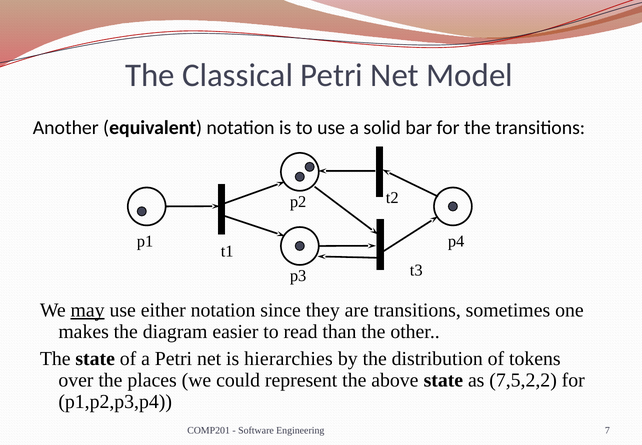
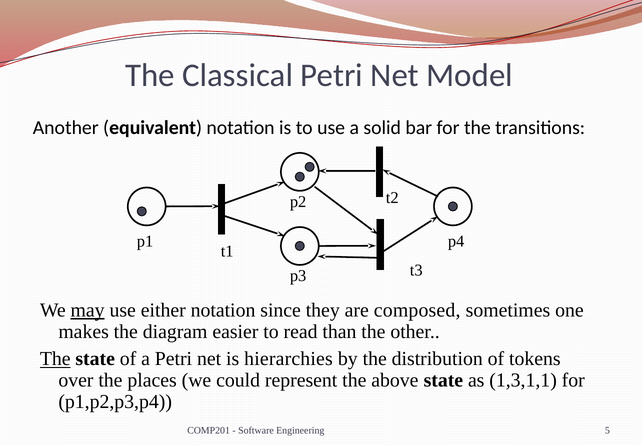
are transitions: transitions -> composed (417, 310)
The underline: none -> present (55, 358)
7,5,2,2: 7,5,2,2 -> 1,3,1,1 (523, 380)
7: 7 -> 5 (607, 430)
